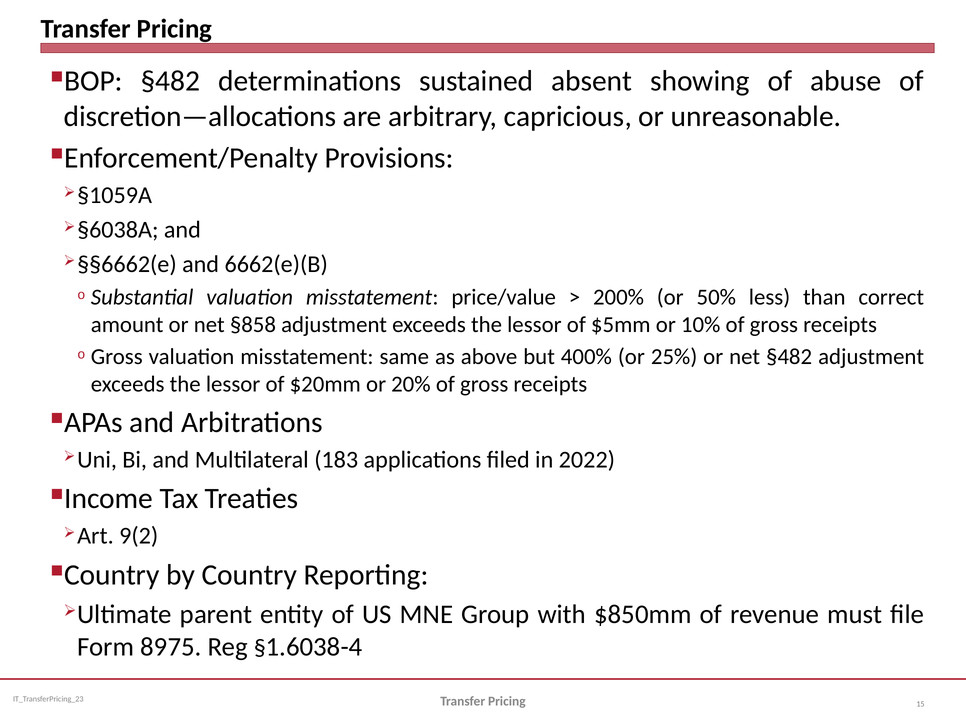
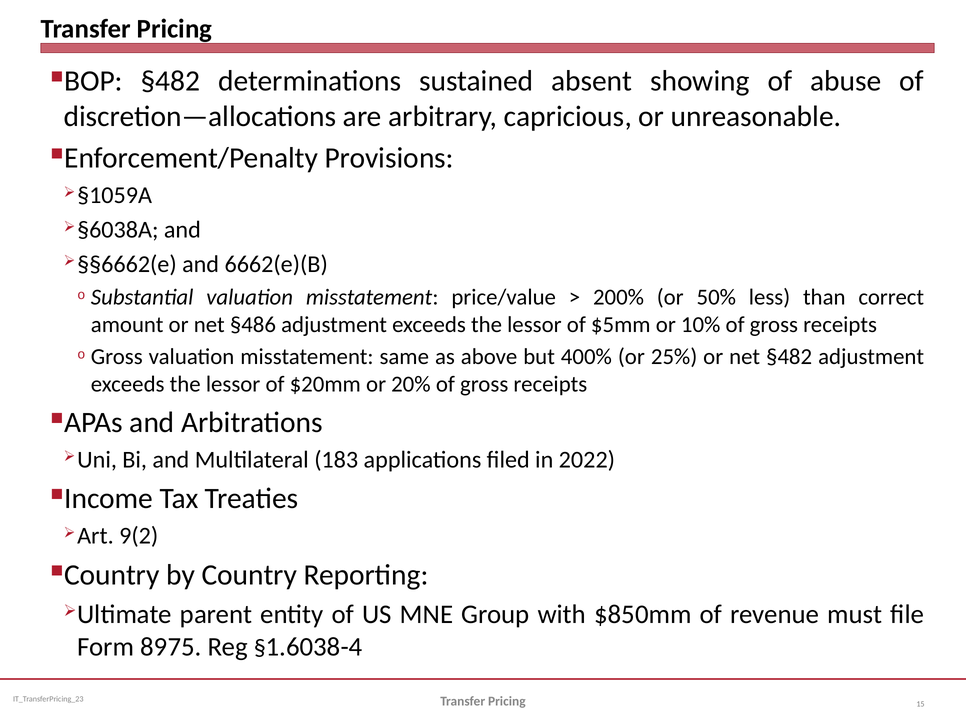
§858: §858 -> §486 (253, 324)
